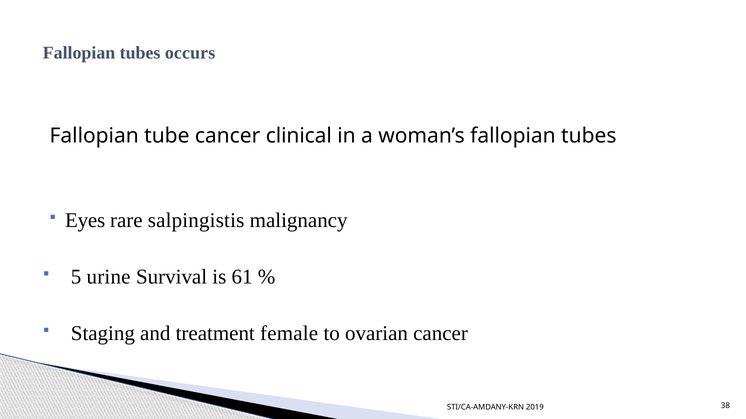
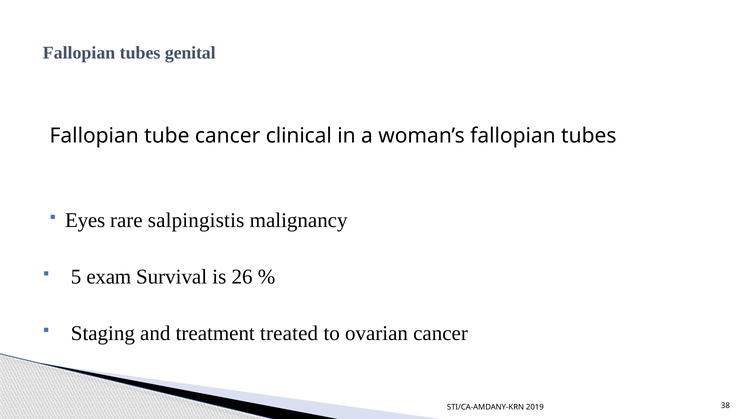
occurs: occurs -> genital (190, 53)
urine: urine -> exam (109, 277)
61: 61 -> 26 (242, 277)
female: female -> treated (289, 334)
